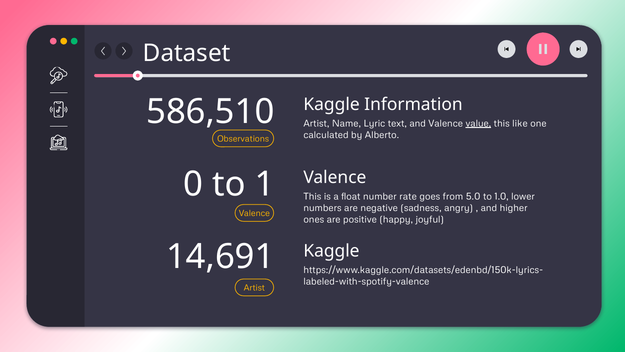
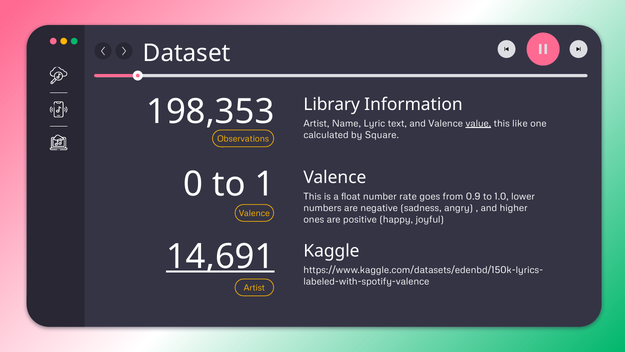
Kaggle: Kaggle -> Library (332, 104)
586,510: 586,510 -> 198,353 (210, 112)
Alberto: Alberto -> Square (382, 135)
5.0: 5.0 -> 0.9 (473, 196)
14,691 underline: none -> present (220, 256)
